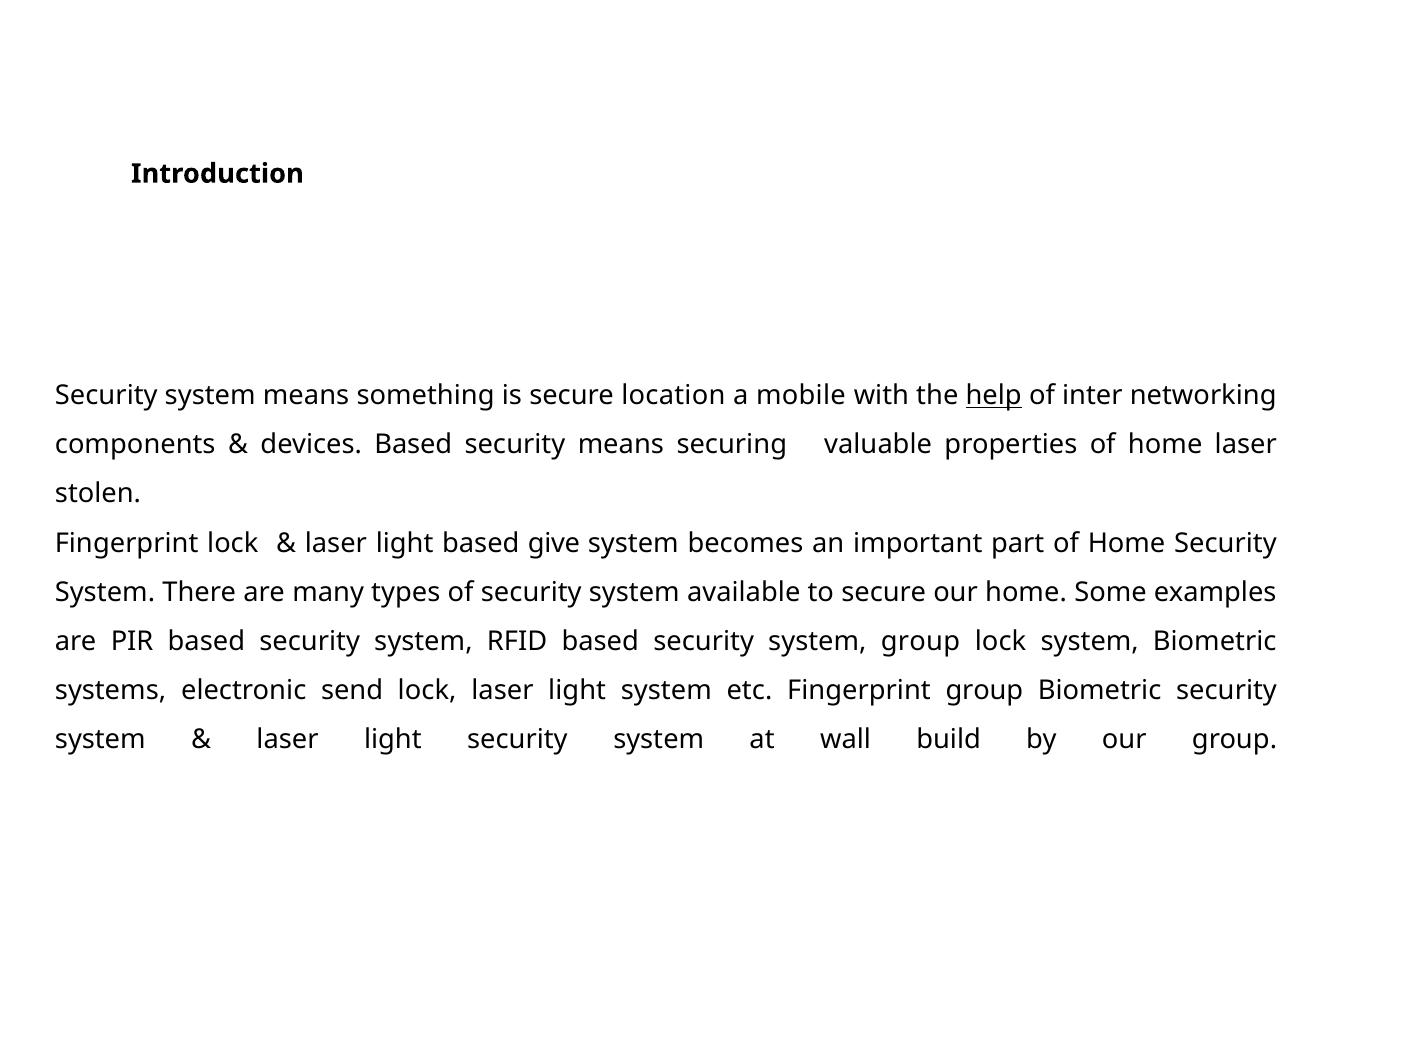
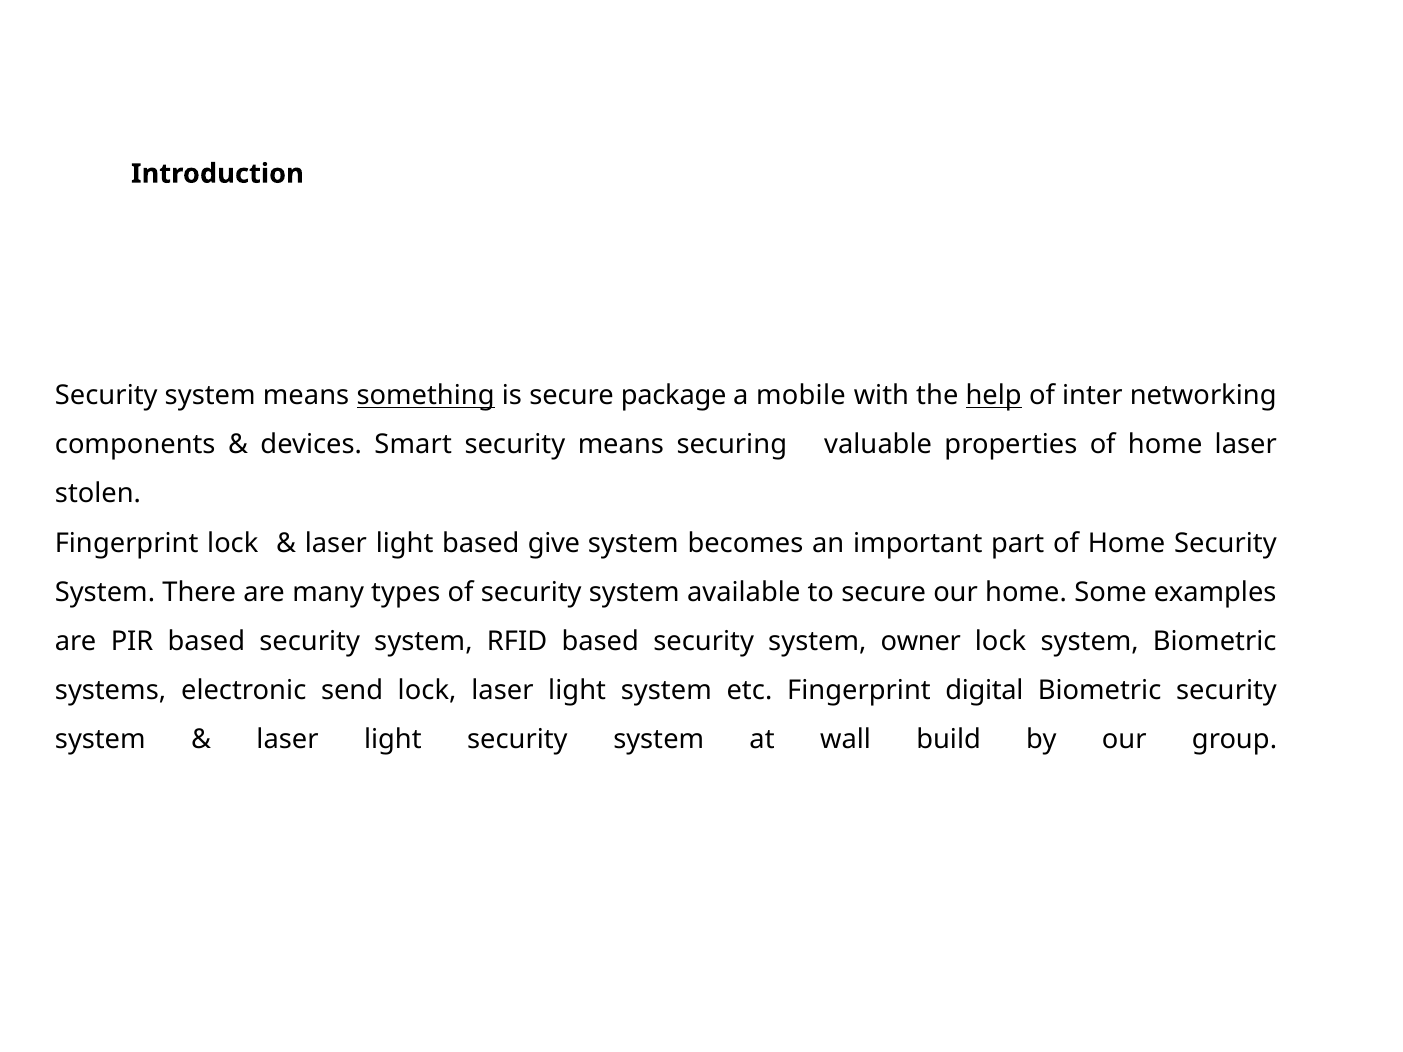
something underline: none -> present (426, 396)
location: location -> package (674, 396)
devices Based: Based -> Smart (413, 445)
system group: group -> owner (921, 641)
Fingerprint group: group -> digital (984, 691)
